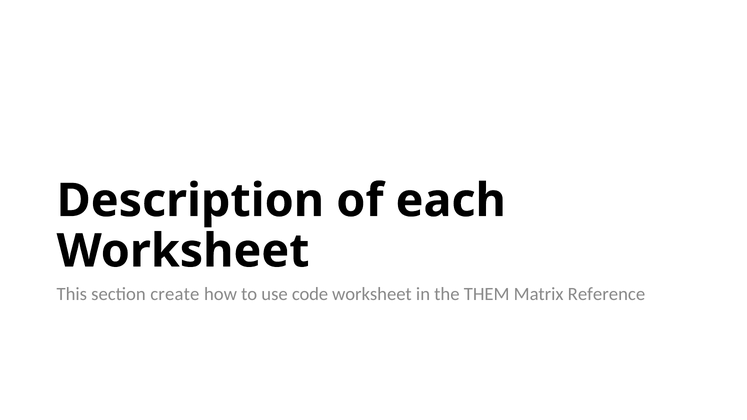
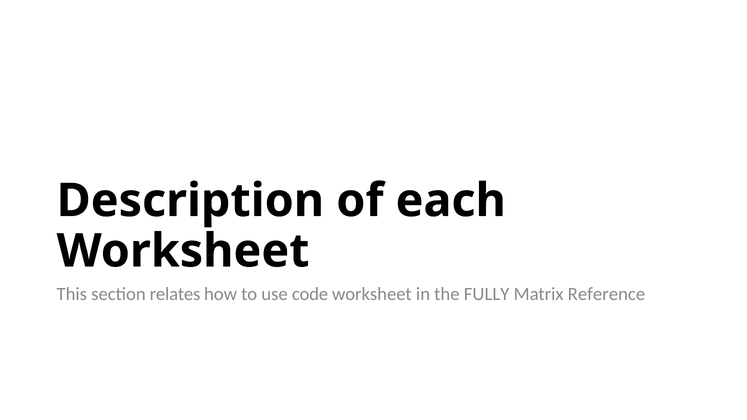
create: create -> relates (175, 294)
THEM: THEM -> FULLY (487, 294)
